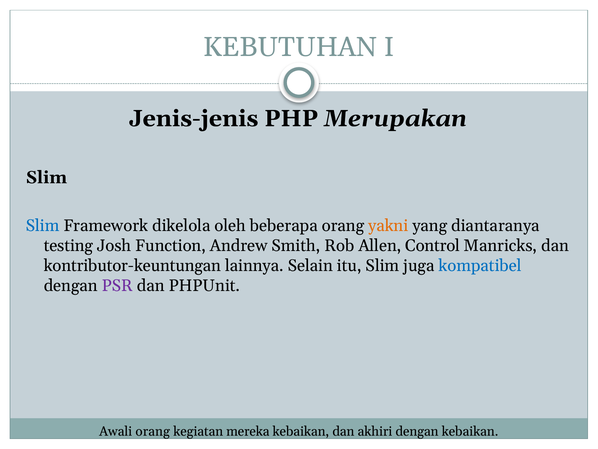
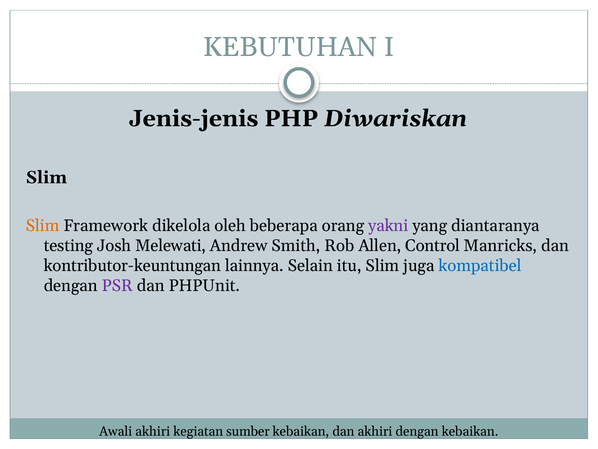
Merupakan: Merupakan -> Diwariskan (396, 118)
Slim colour: blue -> orange (43, 225)
yakni colour: orange -> purple (388, 225)
Function: Function -> Melewati (171, 245)
Awali orang: orang -> akhiri (153, 431)
mereka: mereka -> sumber (248, 431)
